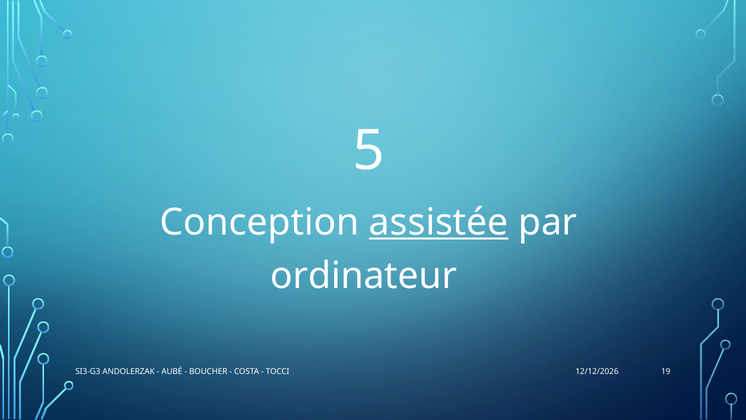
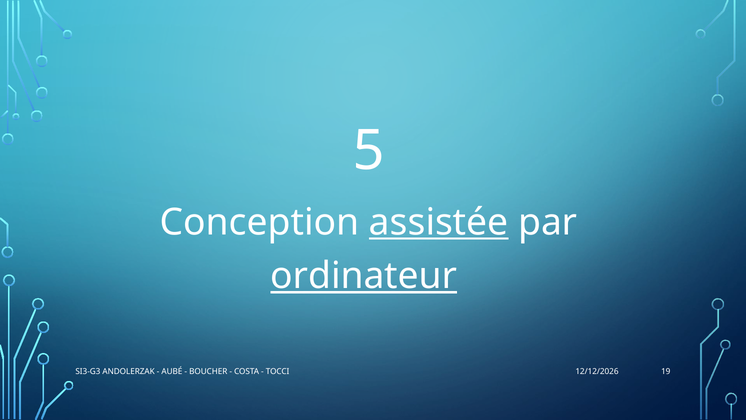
ordinateur underline: none -> present (364, 276)
